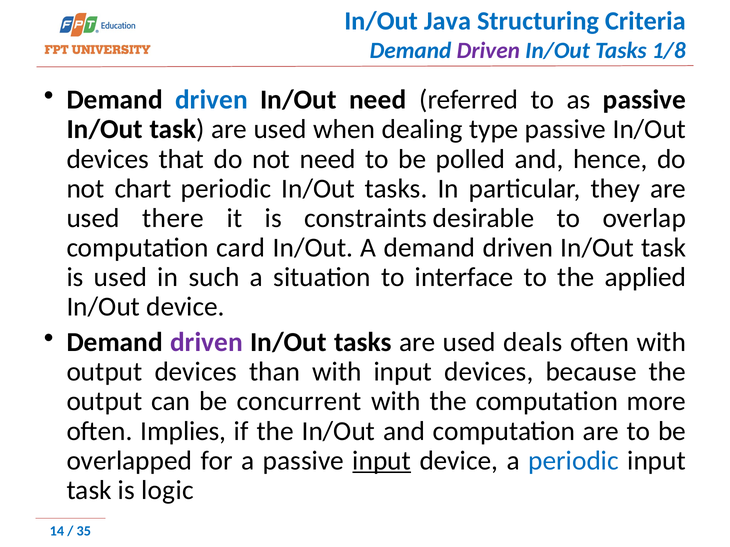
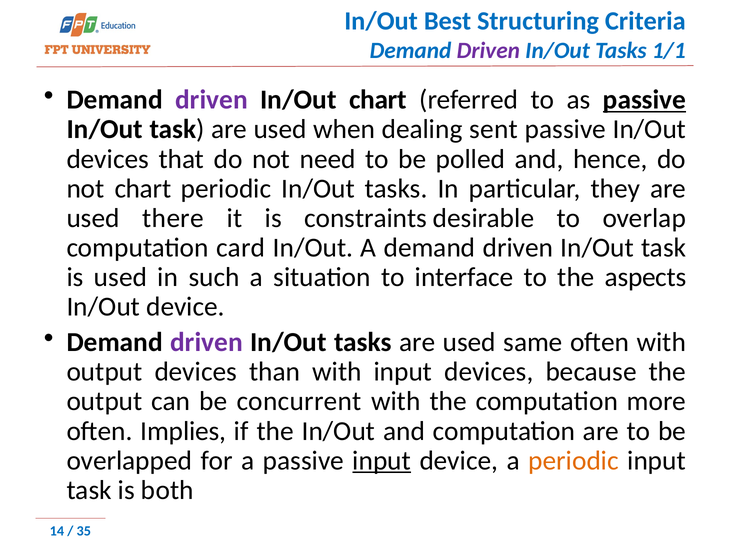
Java: Java -> Best (448, 21)
1/8: 1/8 -> 1/1 (669, 51)
driven colour: blue -> purple (212, 100)
In/Out need: need -> chart (378, 100)
passive underline: none -> present (645, 100)
type: type -> sent (494, 130)
applied: applied -> aspects (646, 278)
deals: deals -> same (533, 343)
periodic colour: blue -> orange (574, 461)
logic: logic -> both (167, 491)
